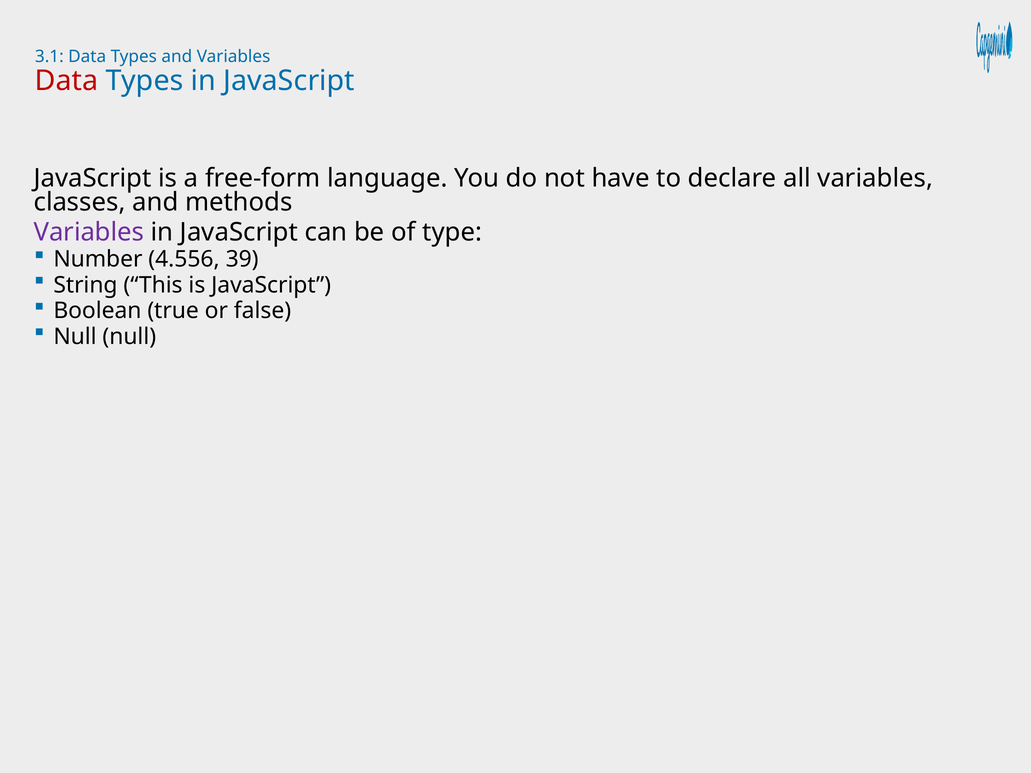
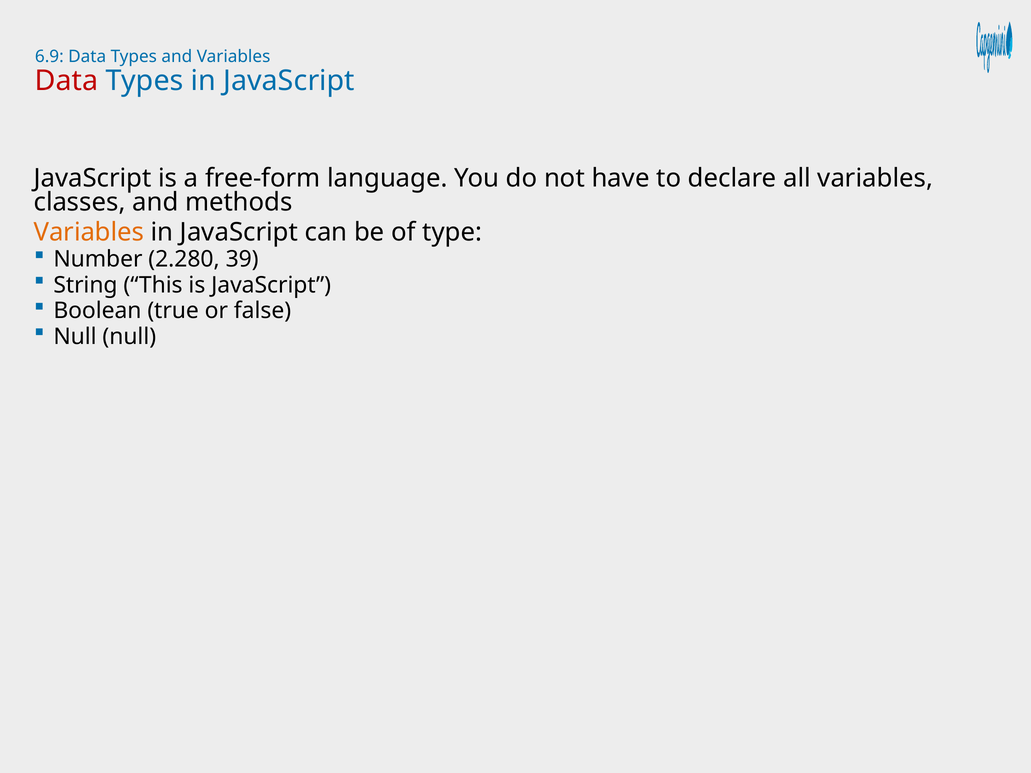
3.1: 3.1 -> 6.9 (49, 56)
Variables colour: purple -> orange (89, 232)
4.556: 4.556 -> 2.280 (184, 259)
